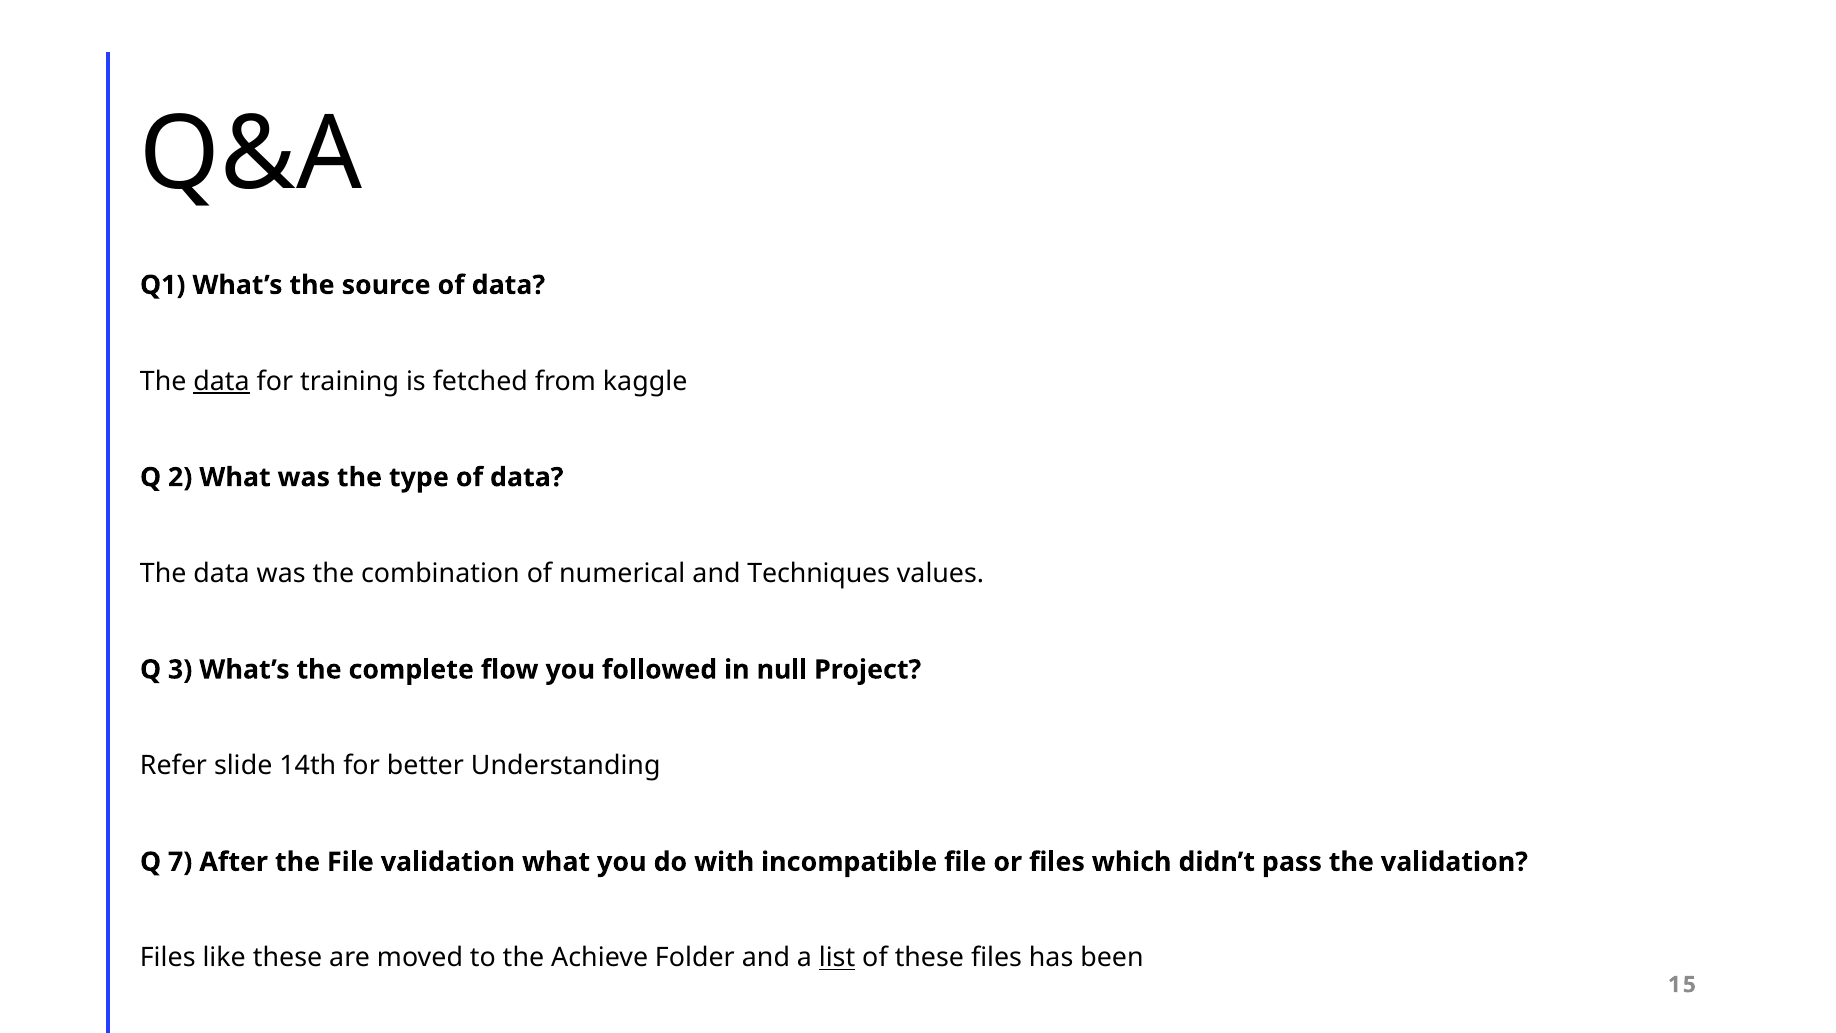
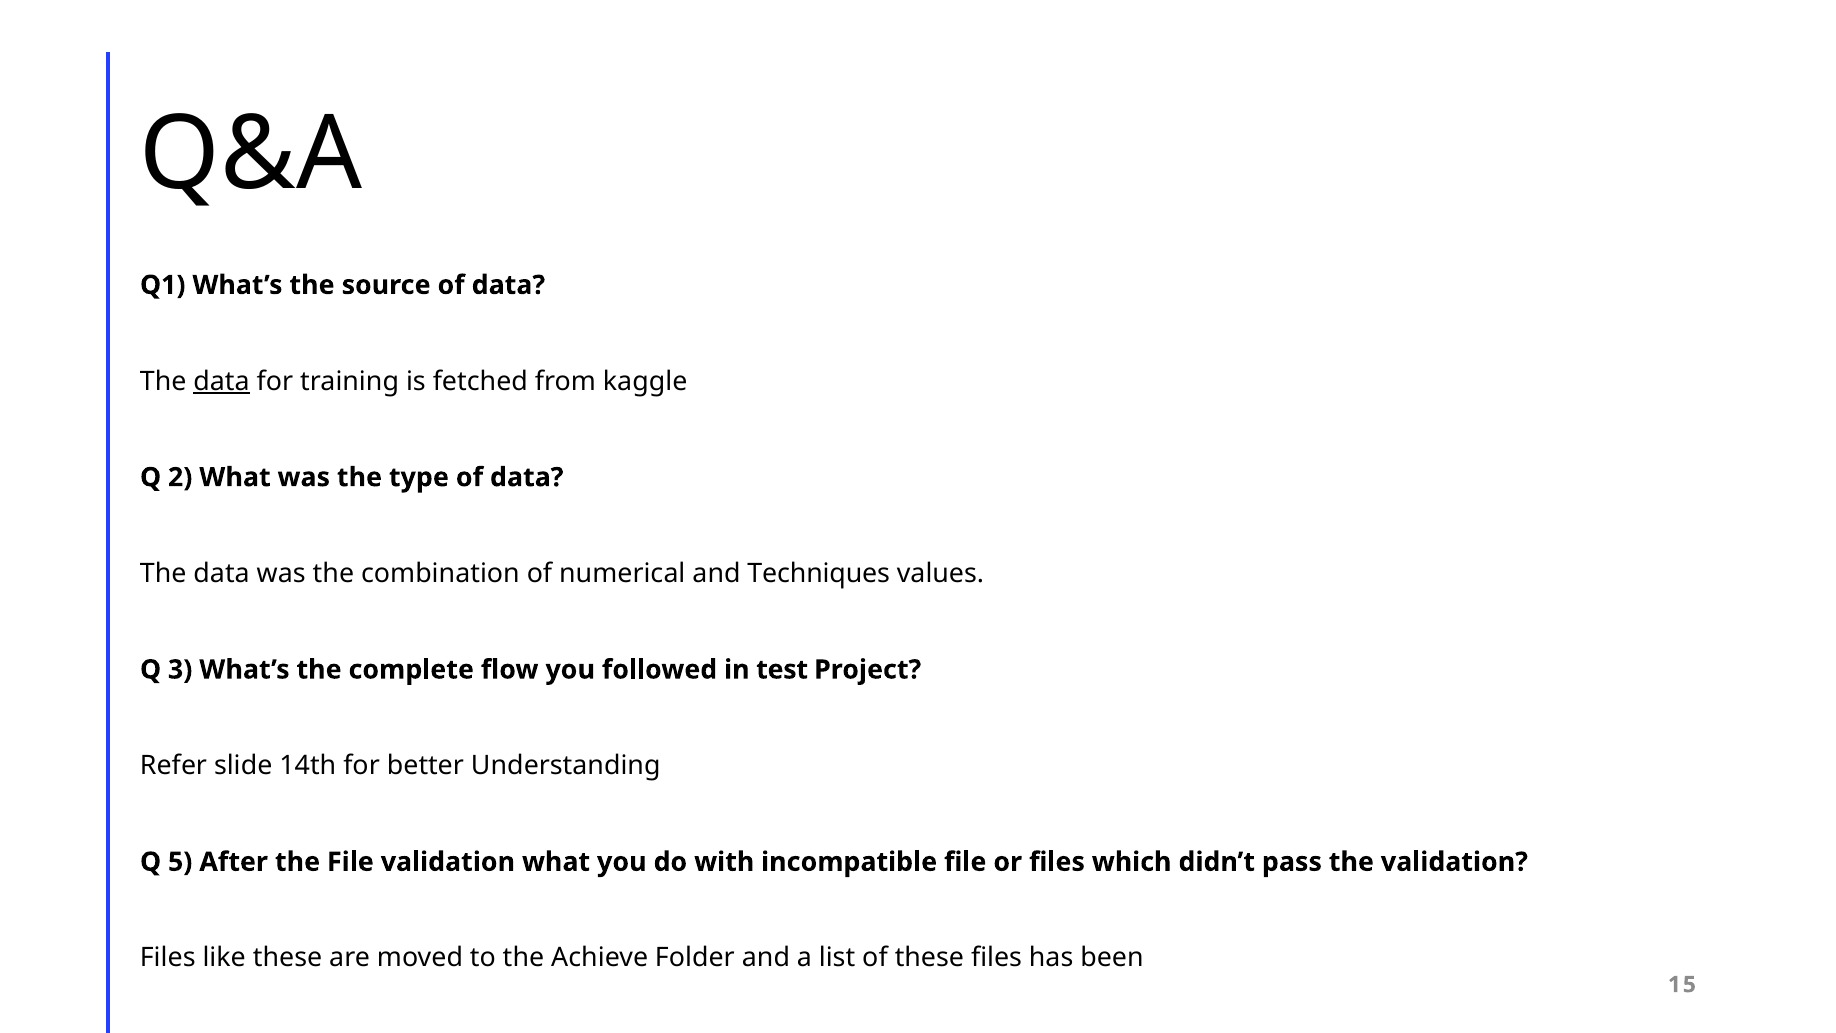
null: null -> test (782, 670)
7: 7 -> 5 (180, 862)
list underline: present -> none (837, 958)
